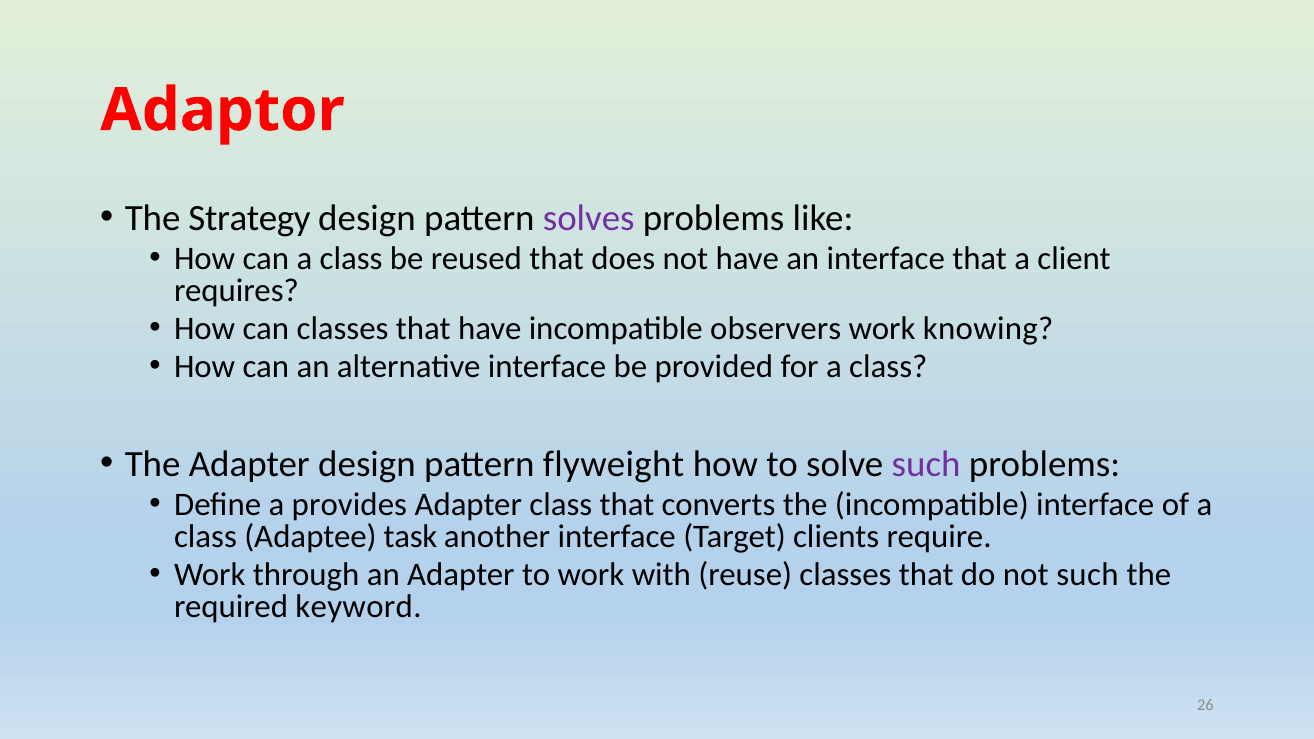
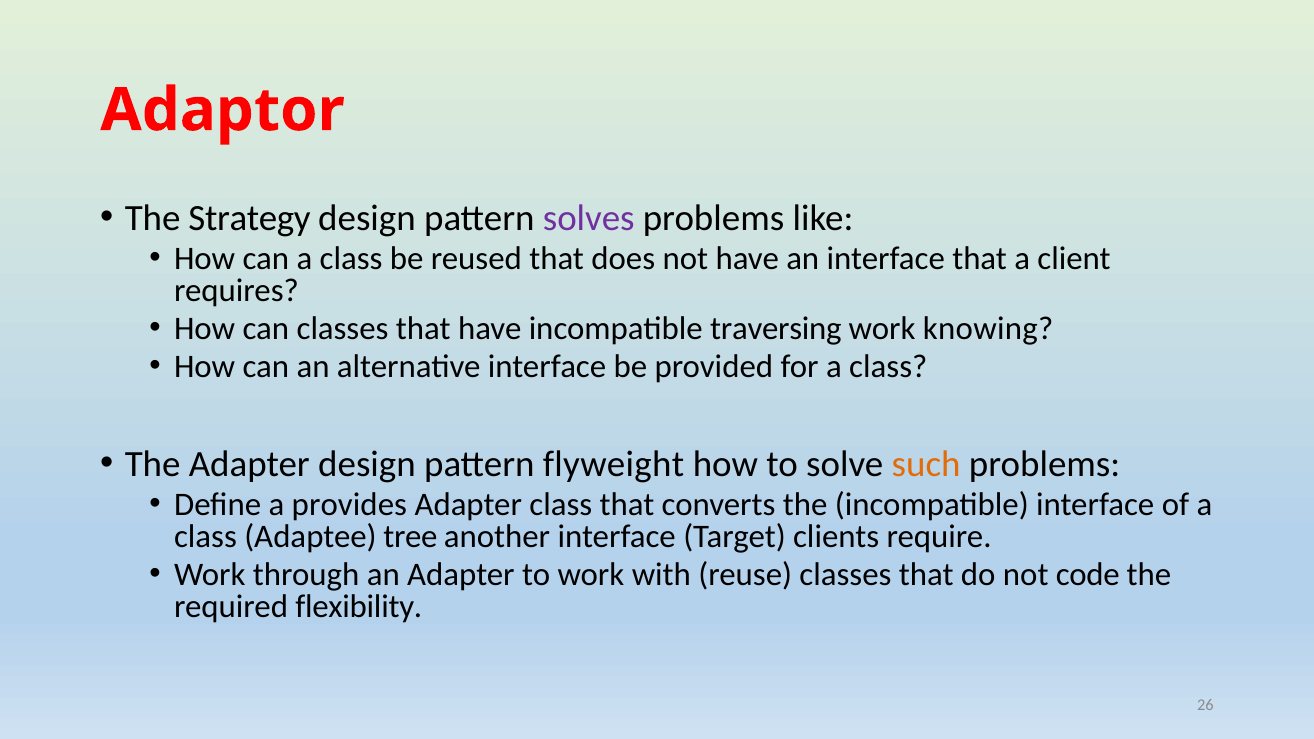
observers: observers -> traversing (776, 328)
such colour: purple -> orange (926, 465)
task: task -> tree (410, 537)
not such: such -> code (1088, 575)
keyword: keyword -> flexibility (359, 607)
